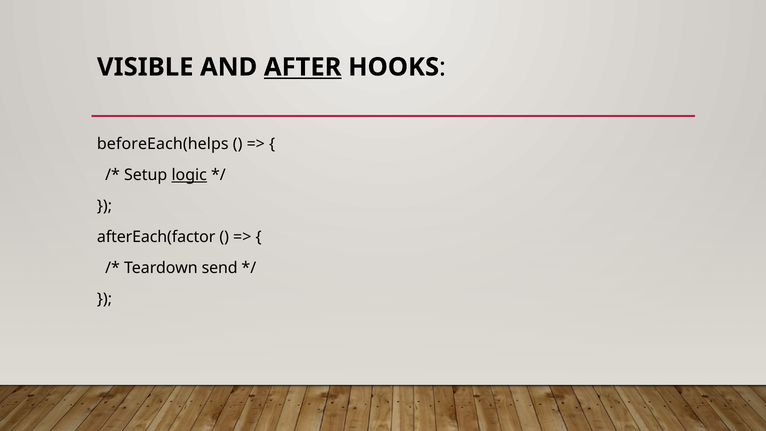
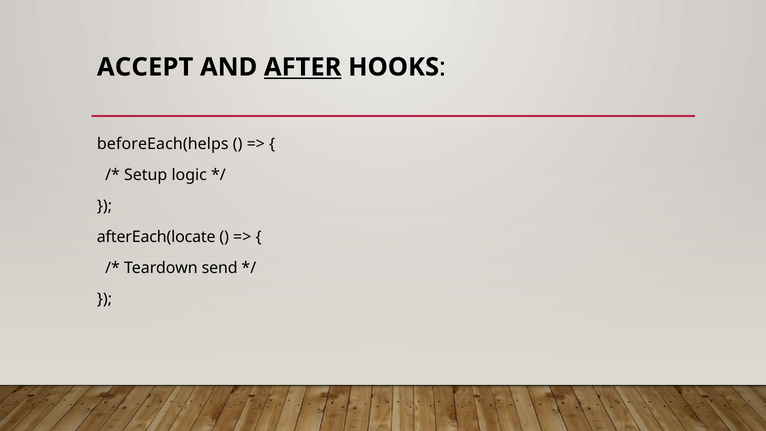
VISIBLE: VISIBLE -> ACCEPT (145, 67)
logic underline: present -> none (189, 175)
afterEach(factor: afterEach(factor -> afterEach(locate (156, 237)
